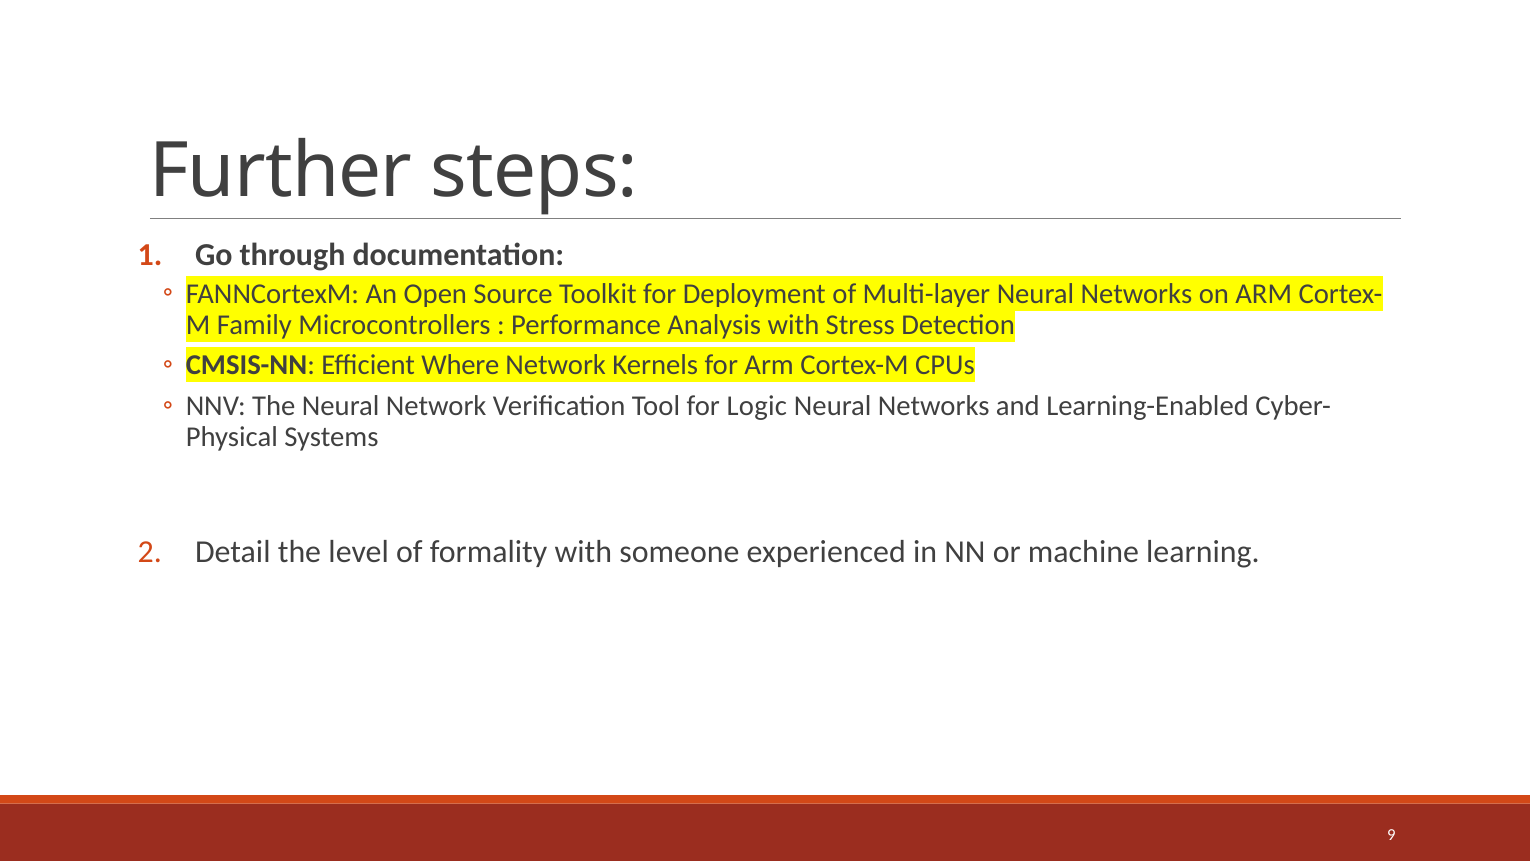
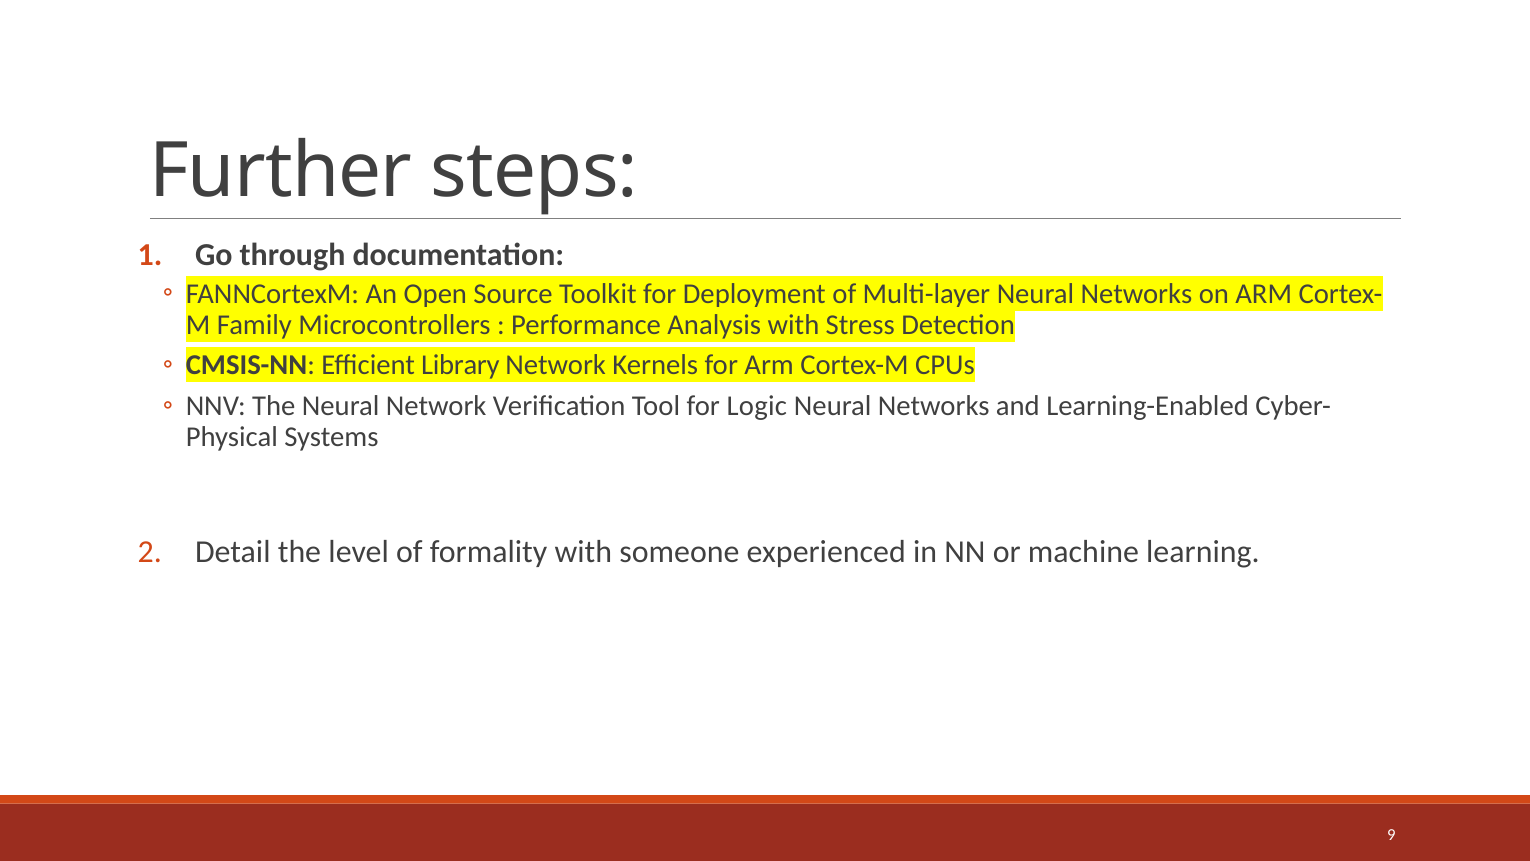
Where: Where -> Library (460, 365)
